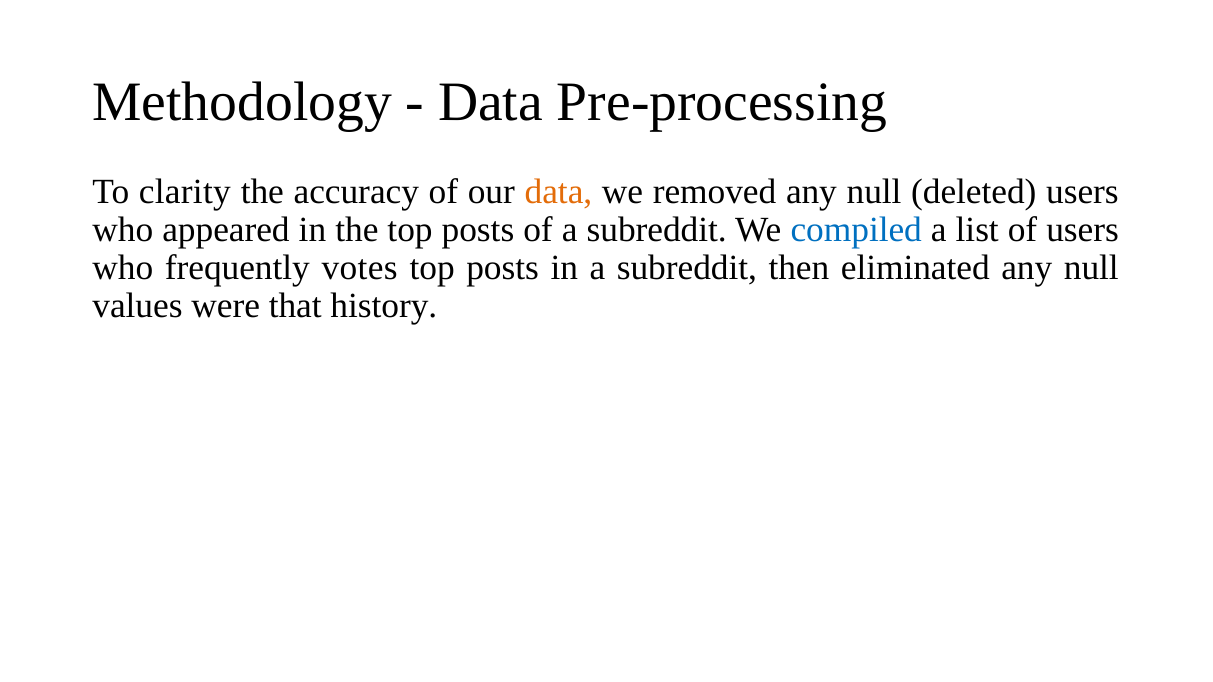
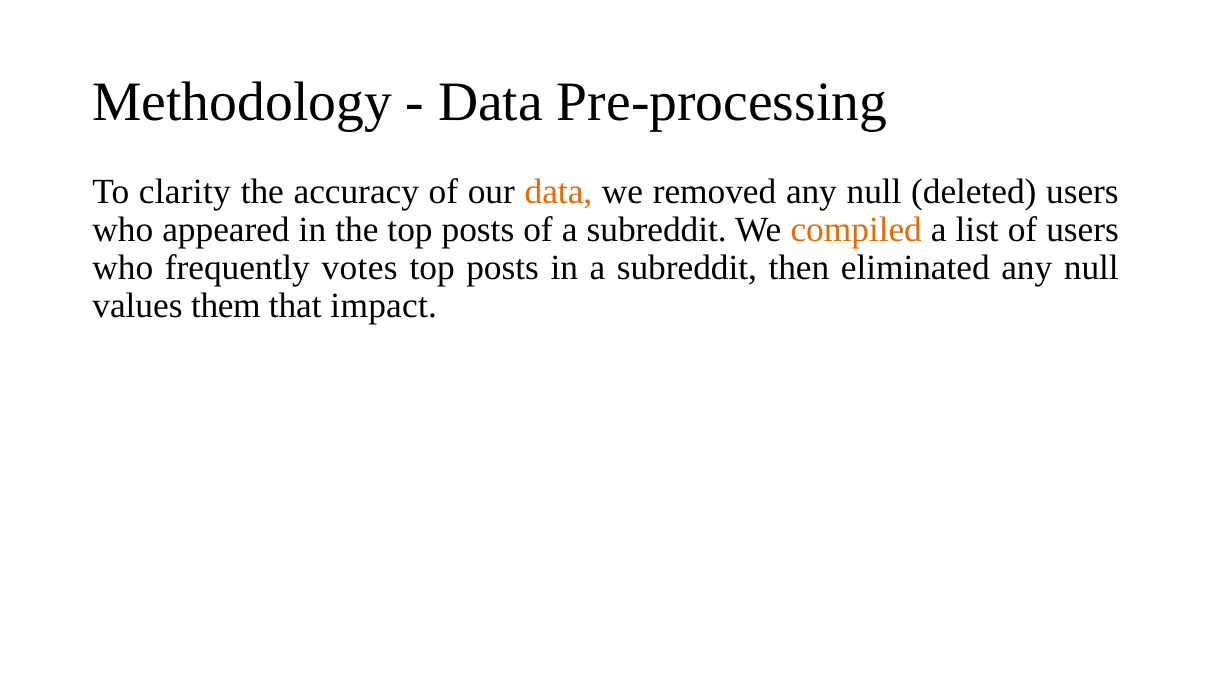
compiled colour: blue -> orange (856, 230)
were: were -> them (226, 306)
history: history -> impact (384, 306)
